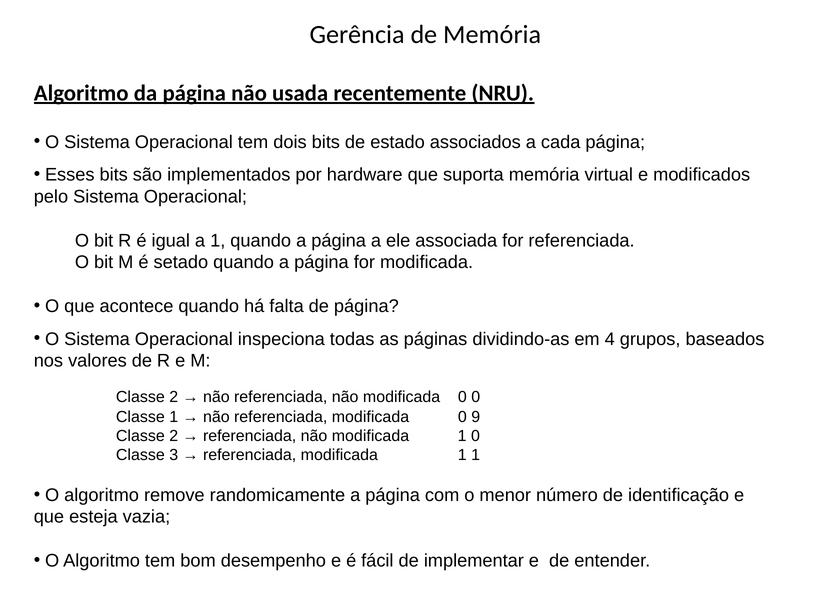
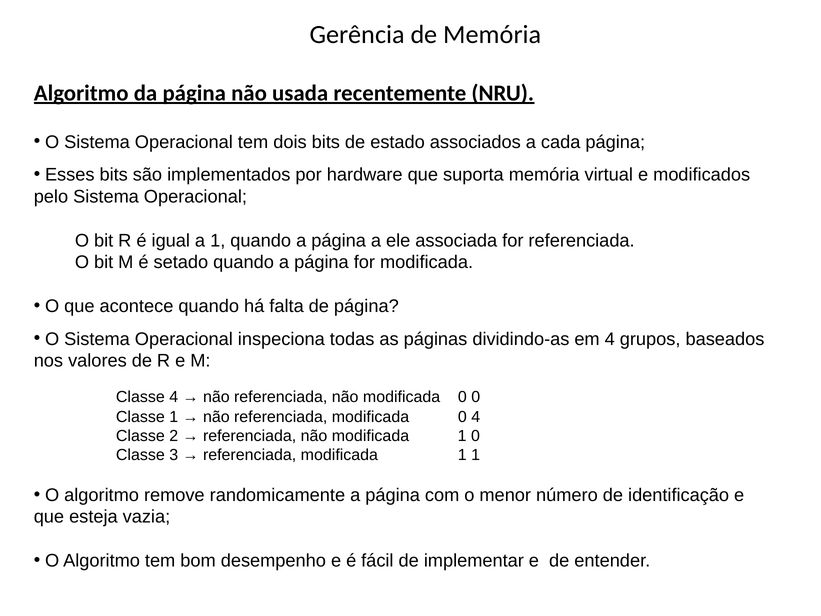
2: 2 -> 4 (174, 397)
0 9: 9 -> 4 (476, 417)
